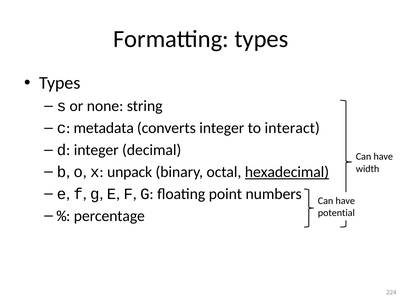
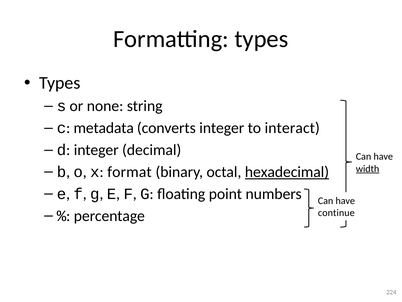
unpack: unpack -> format (129, 172)
width underline: none -> present (368, 168)
potential: potential -> continue (336, 213)
